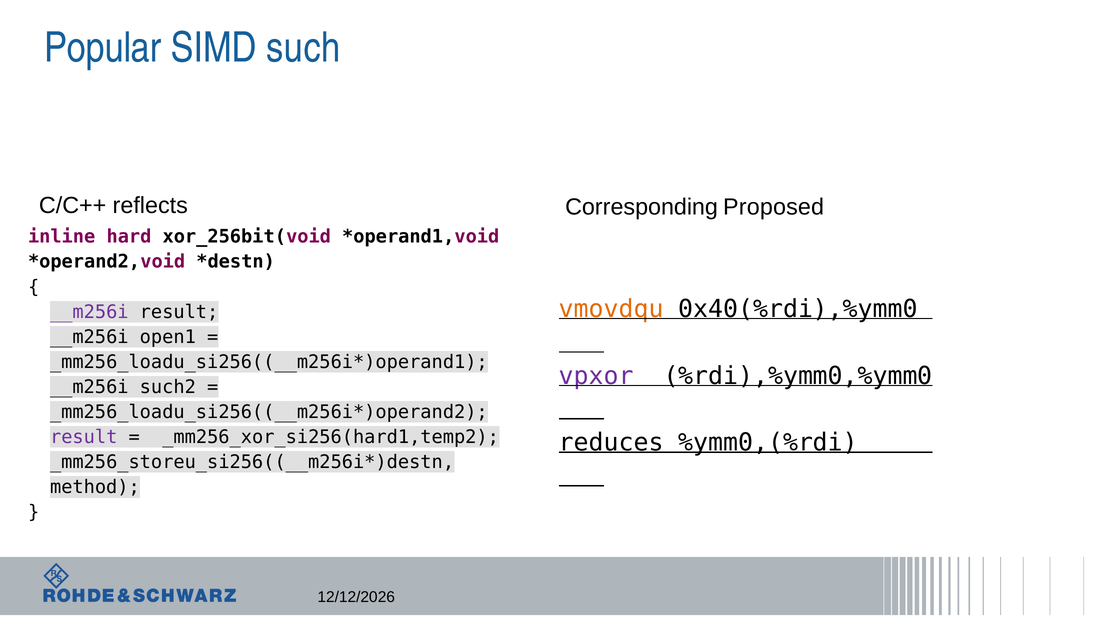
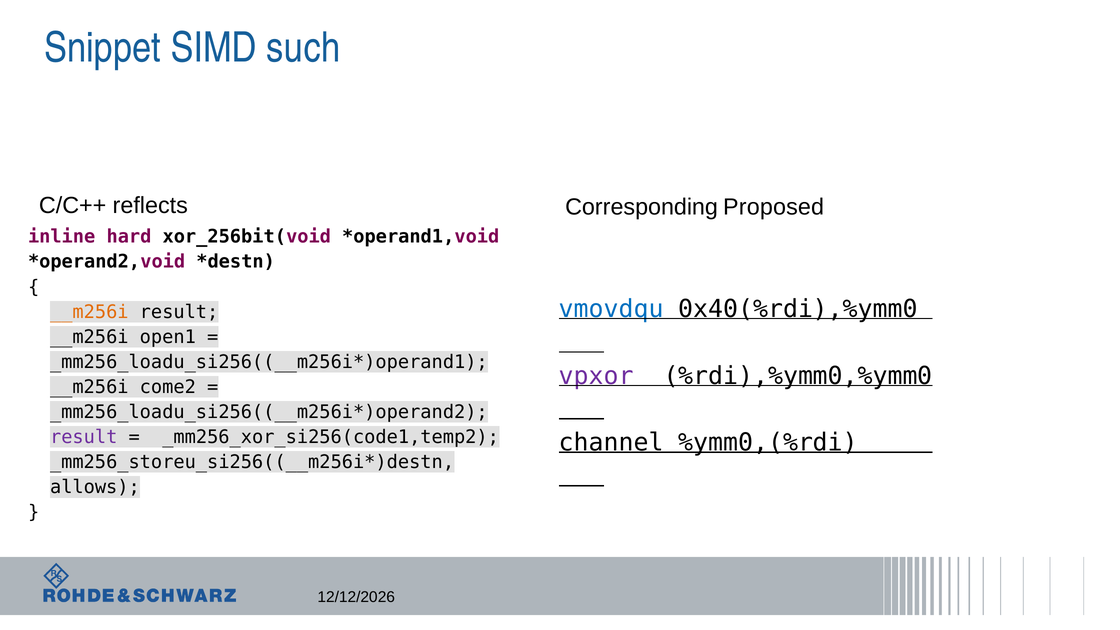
Popular: Popular -> Snippet (103, 48)
vmovdqu colour: orange -> blue (611, 309)
__m256i colour: purple -> orange (89, 312)
such2: such2 -> come2 (168, 387)
_mm256_xor_si256(hard1,temp2: _mm256_xor_si256(hard1,temp2 -> _mm256_xor_si256(code1,temp2 (331, 437)
reduces: reduces -> channel (611, 443)
method: method -> allows (95, 487)
